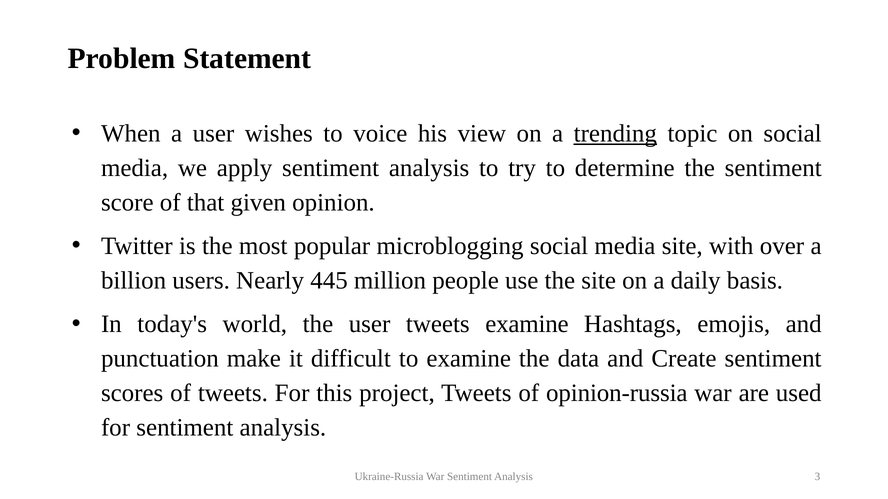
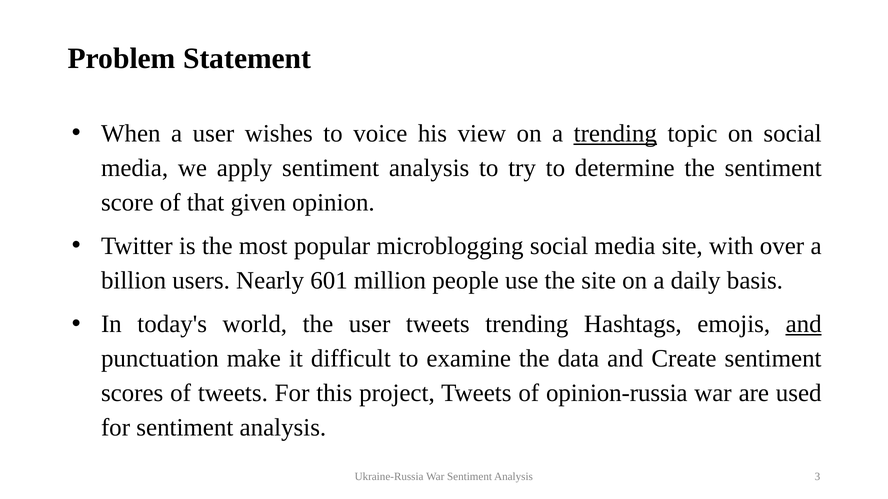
445: 445 -> 601 (329, 281)
tweets examine: examine -> trending (527, 324)
and underline: none -> present (804, 324)
